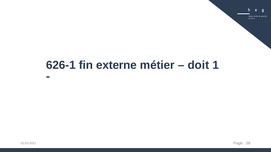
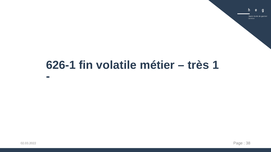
externe: externe -> volatile (116, 65)
doit: doit -> très (198, 65)
